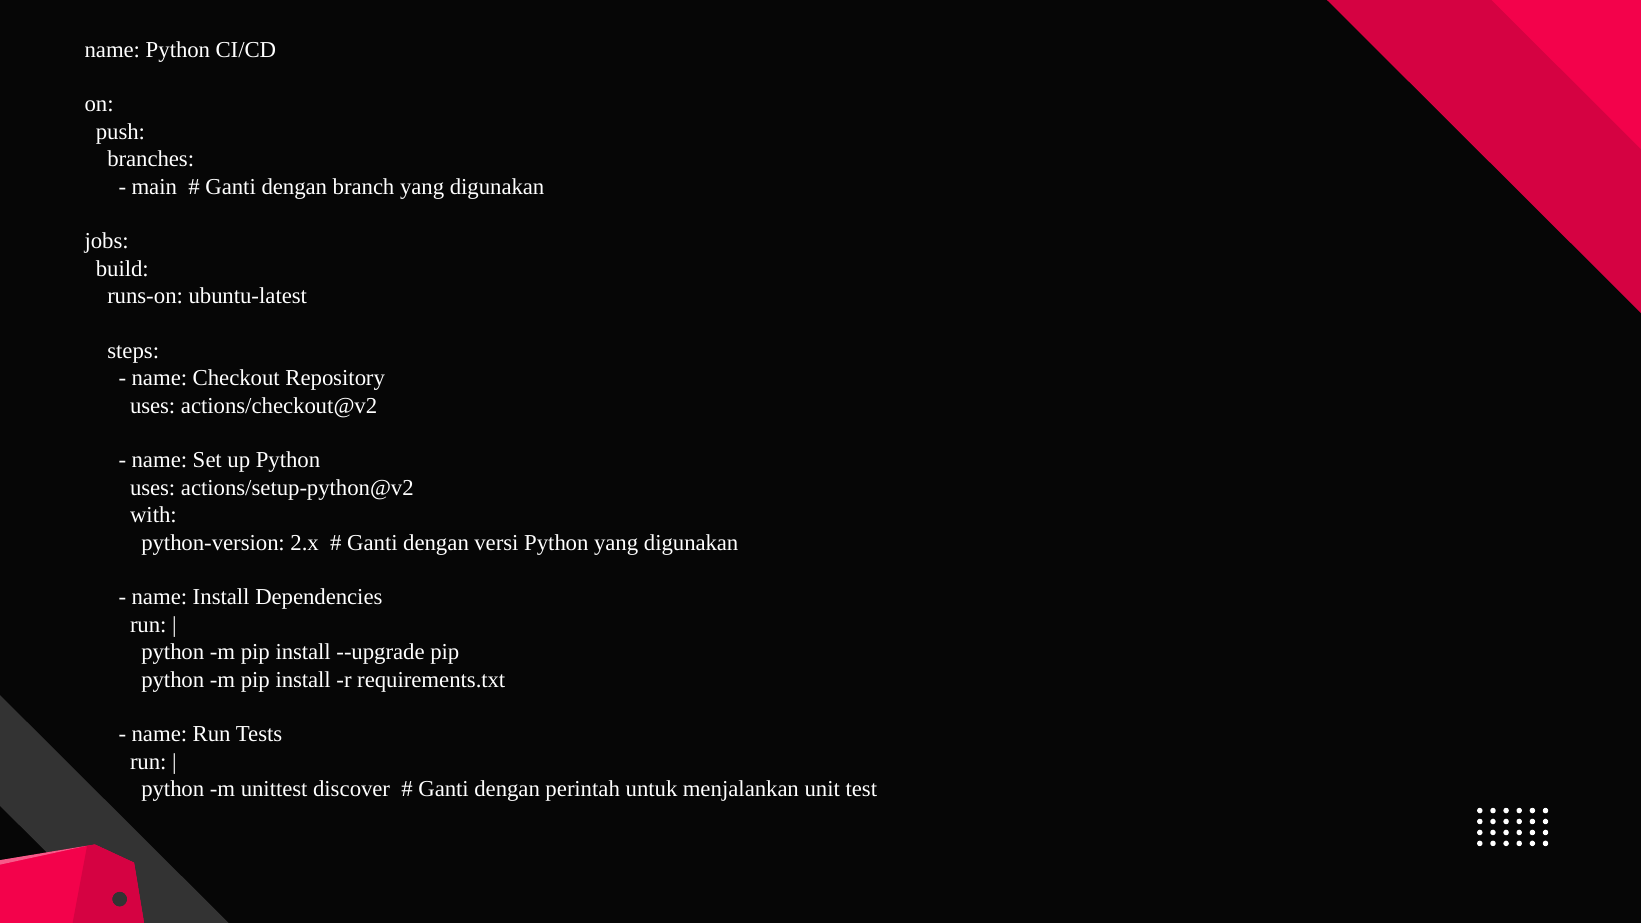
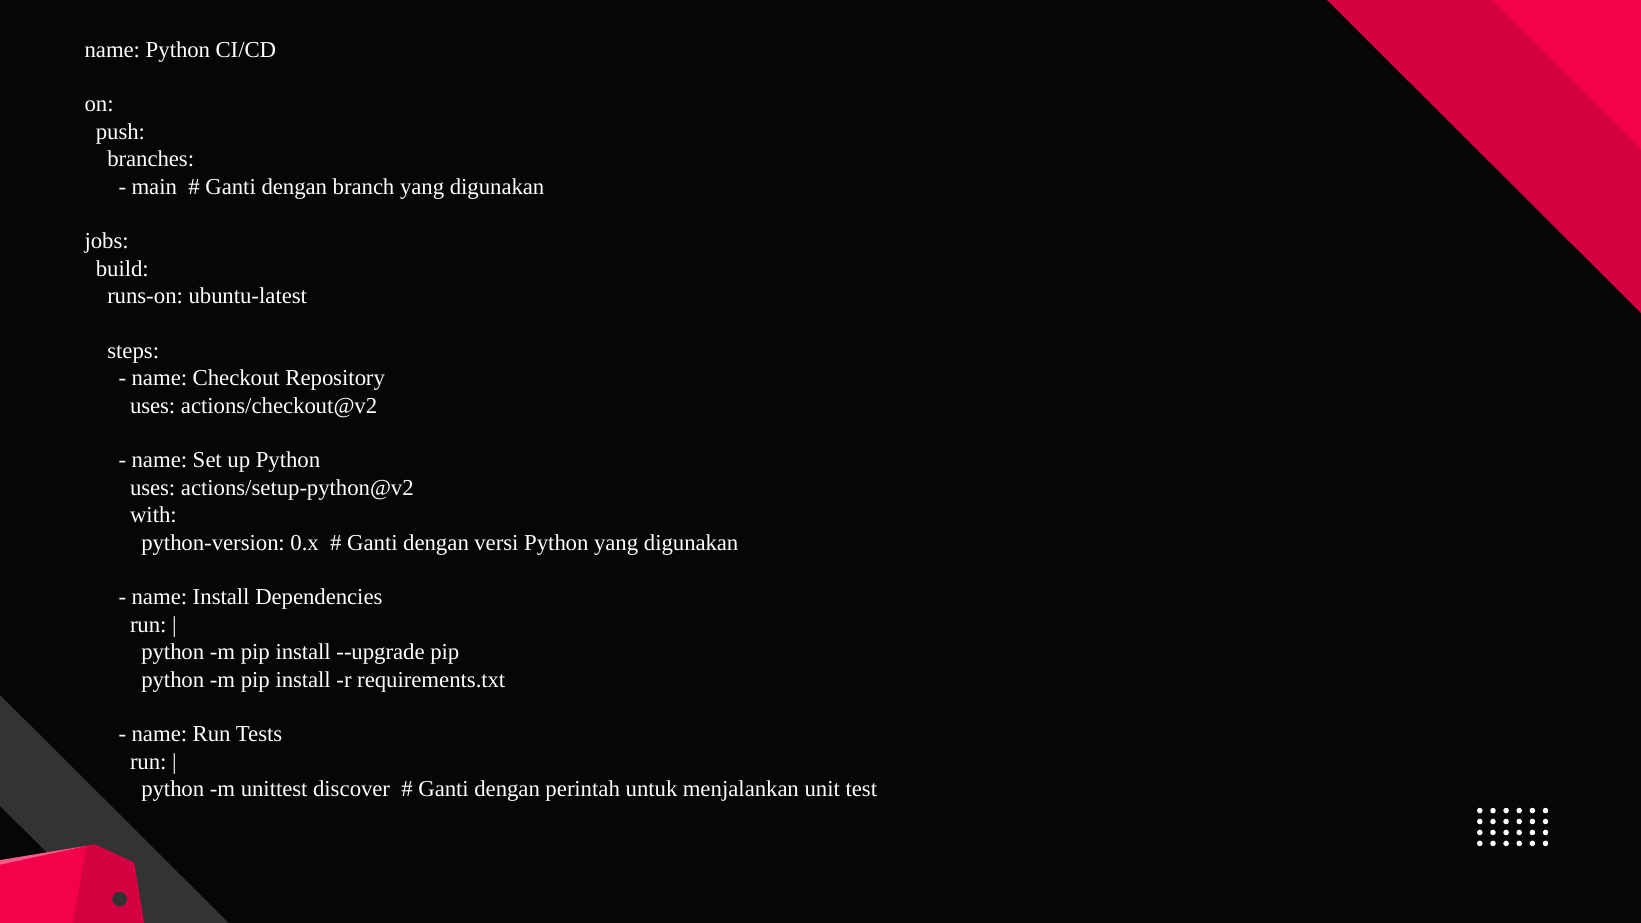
2.x: 2.x -> 0.x (305, 543)
